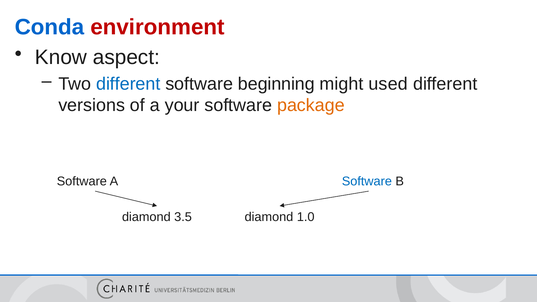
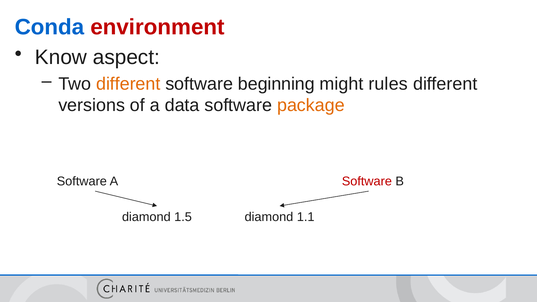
different colour: blue -> orange (128, 84)
used: used -> rules (388, 84)
your: your -> data (182, 105)
Software colour: blue -> red (367, 182)
3.5: 3.5 -> 1.5 (183, 217)
1.0: 1.0 -> 1.1 (306, 217)
